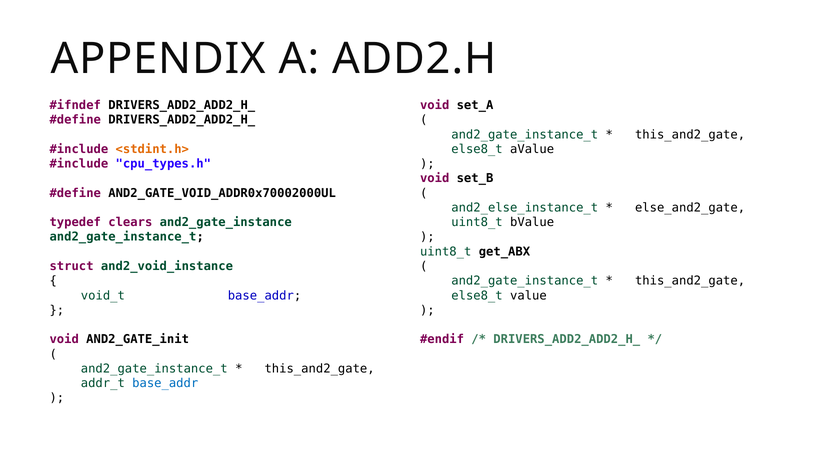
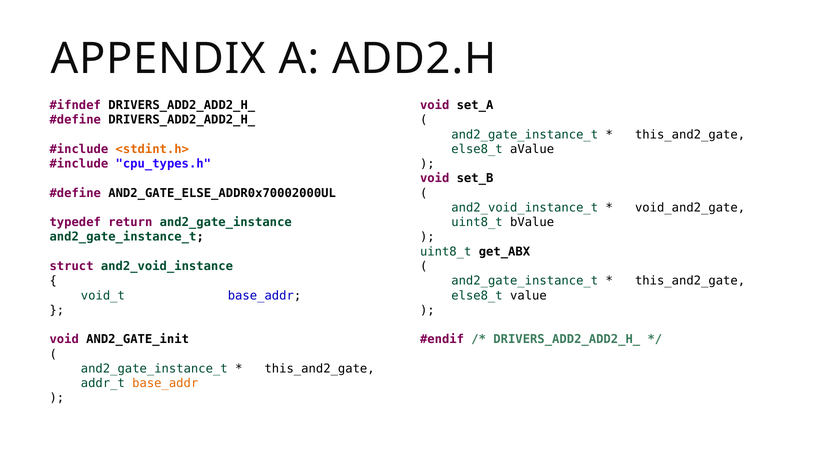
AND2_GATE_VOID_ADDR0x70002000UL: AND2_GATE_VOID_ADDR0x70002000UL -> AND2_GATE_ELSE_ADDR0x70002000UL (222, 193)
and2_else_instance_t: and2_else_instance_t -> and2_void_instance_t (525, 208)
else_and2_gate: else_and2_gate -> void_and2_gate (690, 208)
clears: clears -> return (130, 222)
base_addr colour: blue -> orange (165, 383)
